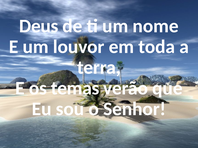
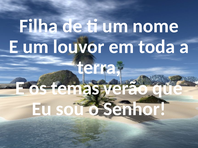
Deus: Deus -> Filha (39, 26)
